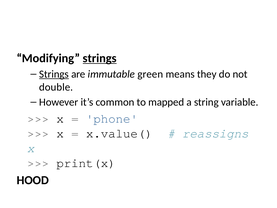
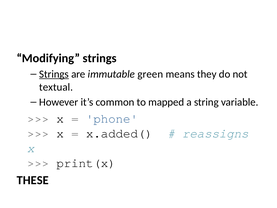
strings underline: present -> none (100, 58)
double: double -> textual (56, 87)
x.value(: x.value( -> x.added( (119, 133)
HOOD: HOOD -> THESE (33, 180)
